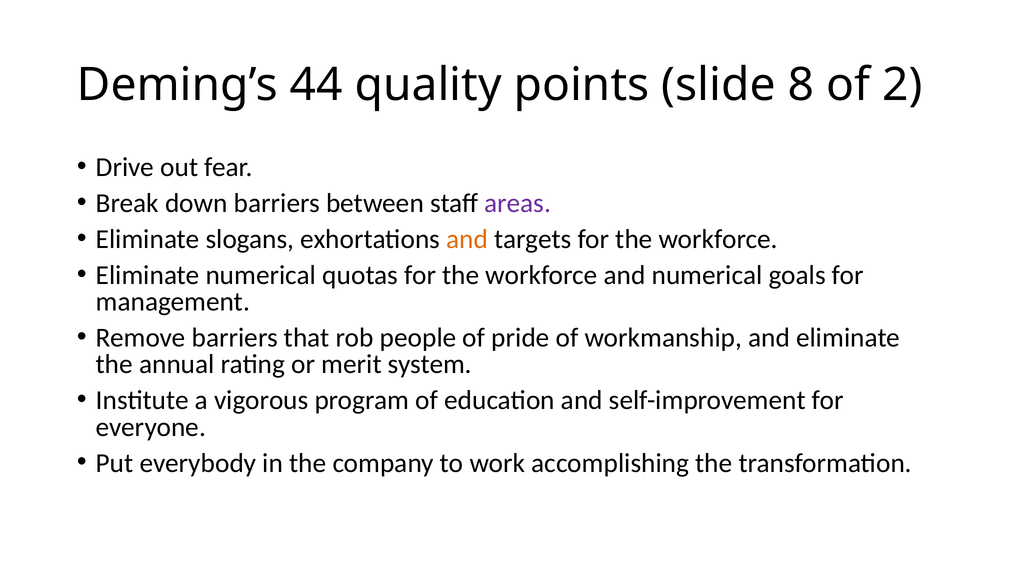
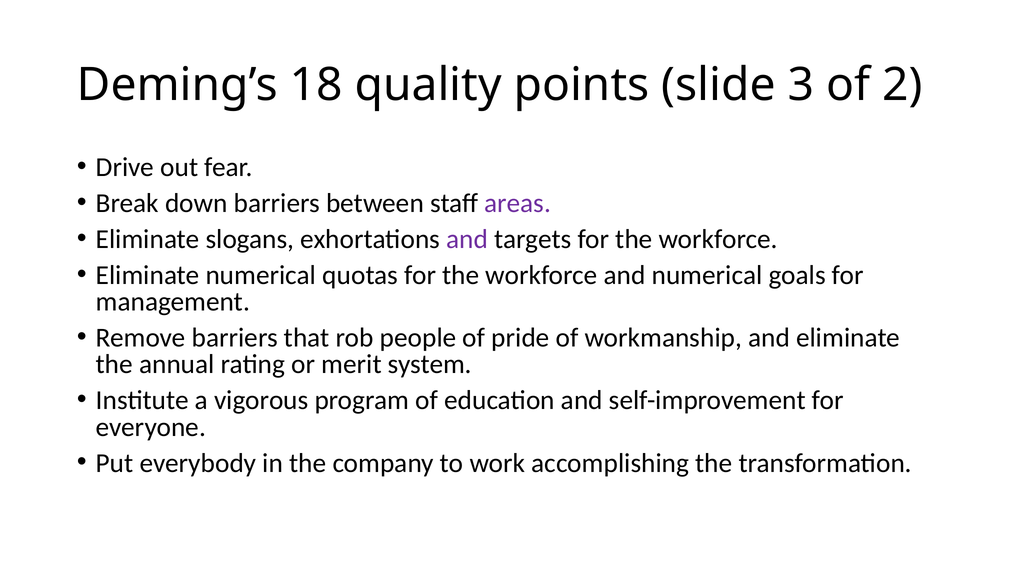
44: 44 -> 18 (316, 85)
8: 8 -> 3 (801, 85)
and colour: orange -> purple (467, 239)
